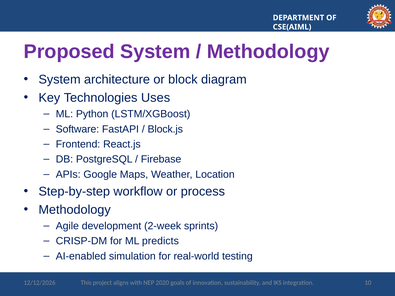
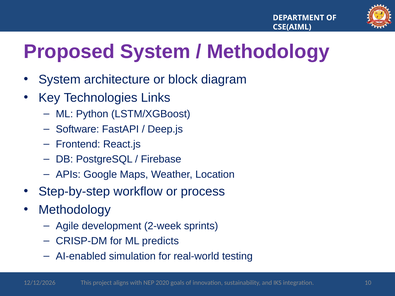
Uses: Uses -> Links (156, 98)
Block.js: Block.js -> Deep.js (165, 129)
